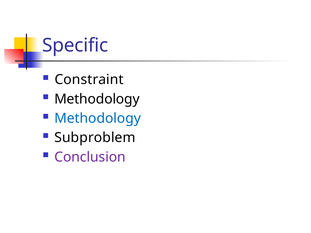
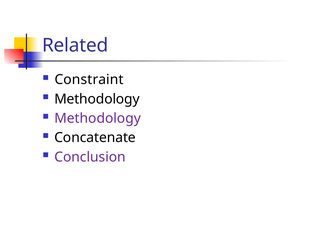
Specific: Specific -> Related (75, 45)
Methodology colour: blue -> purple (98, 118)
Subproblem: Subproblem -> Concatenate (95, 138)
